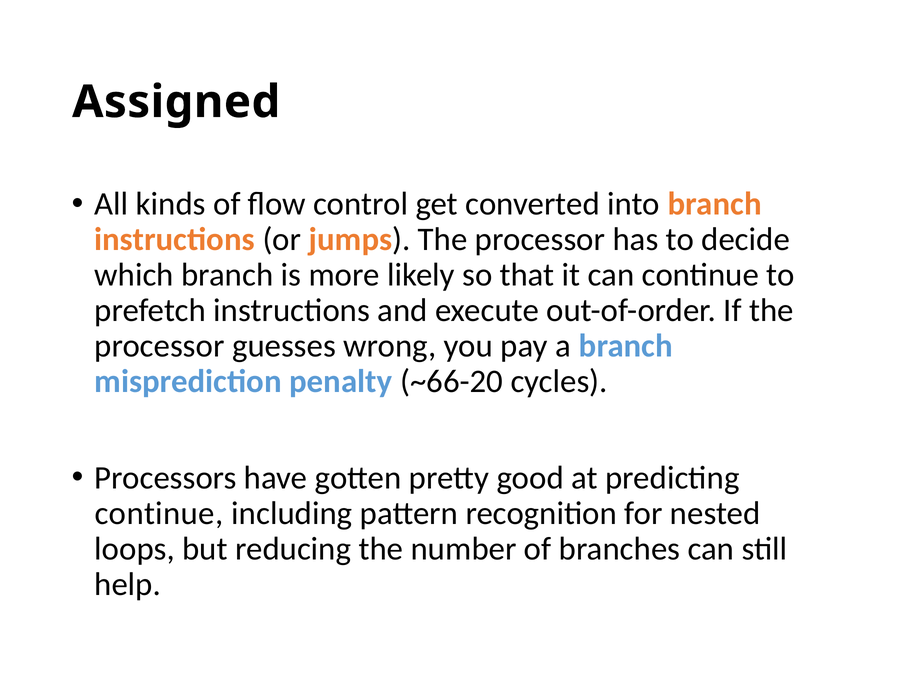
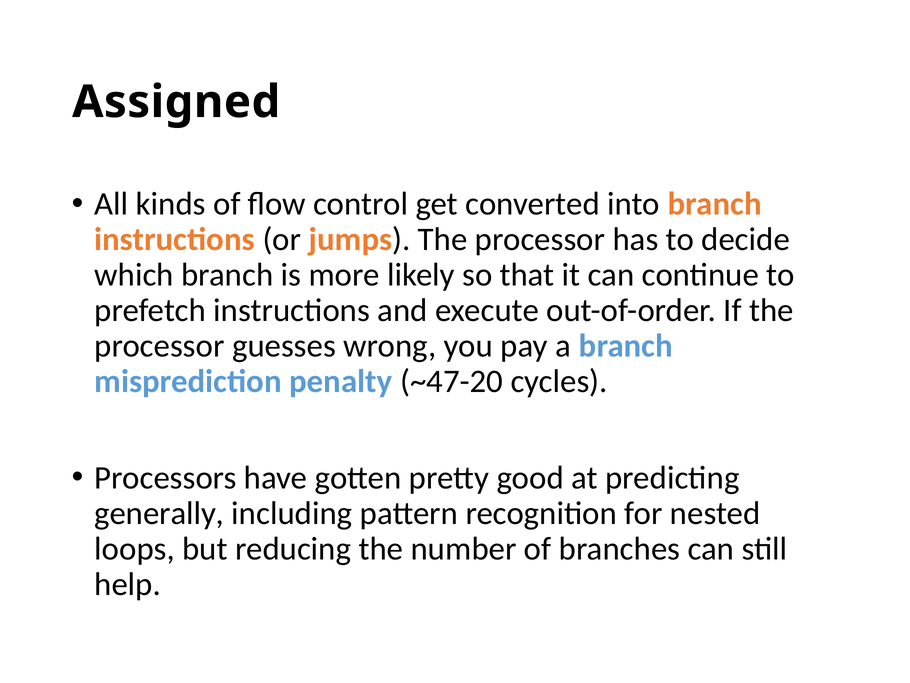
~66-20: ~66-20 -> ~47-20 (452, 381)
continue: continue -> generally (159, 513)
